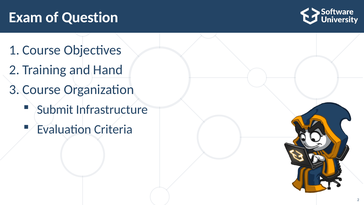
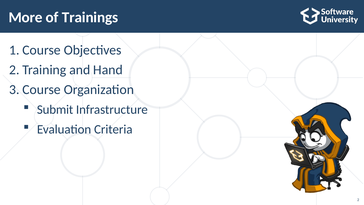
Exam: Exam -> More (26, 17)
Question: Question -> Trainings (90, 17)
